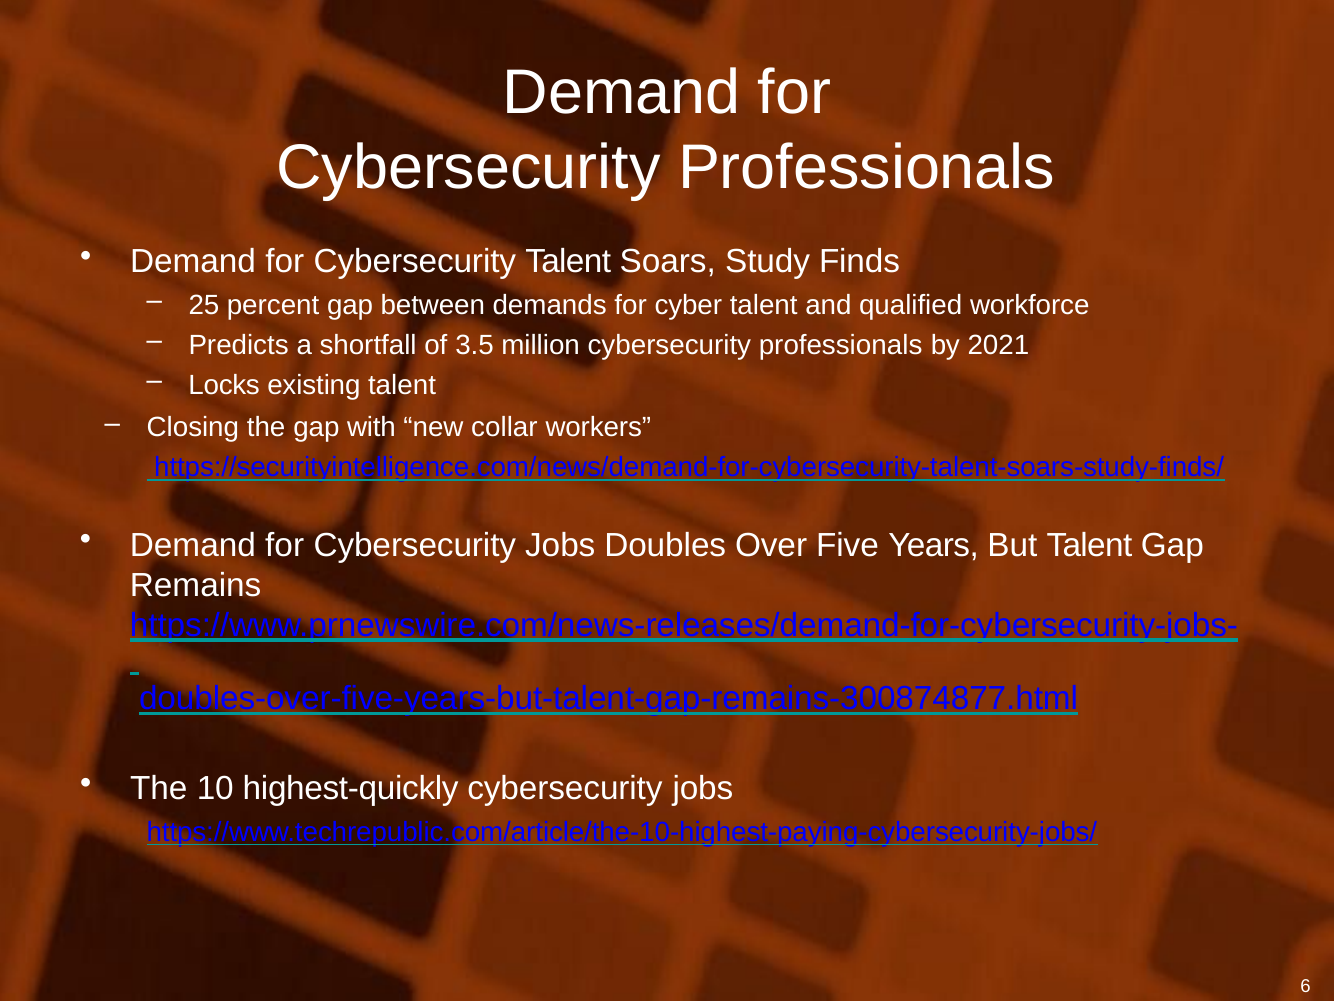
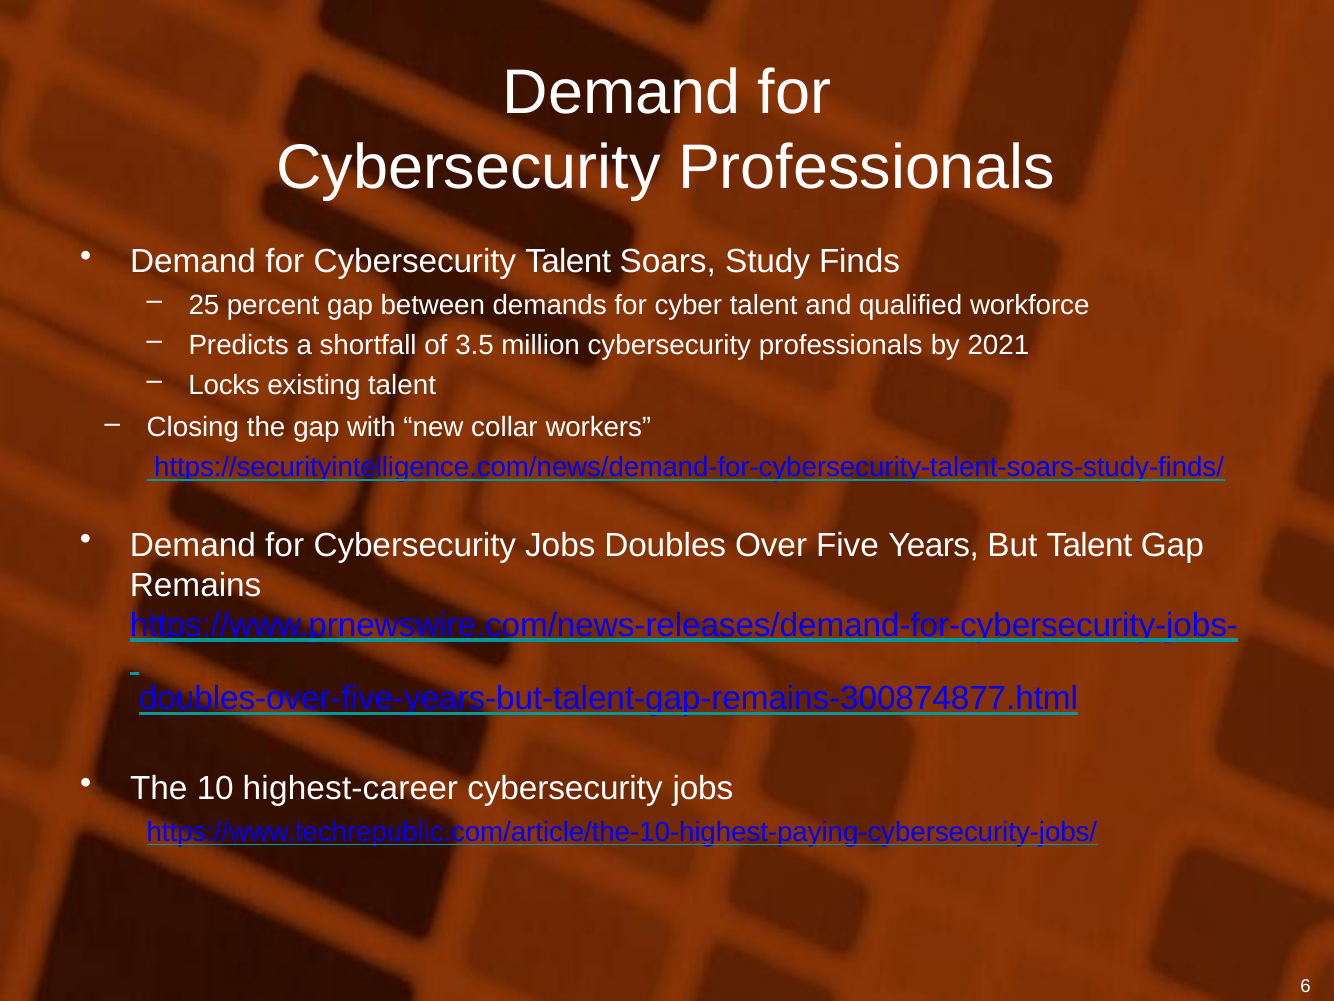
highest-quickly: highest-quickly -> highest-career (350, 789)
